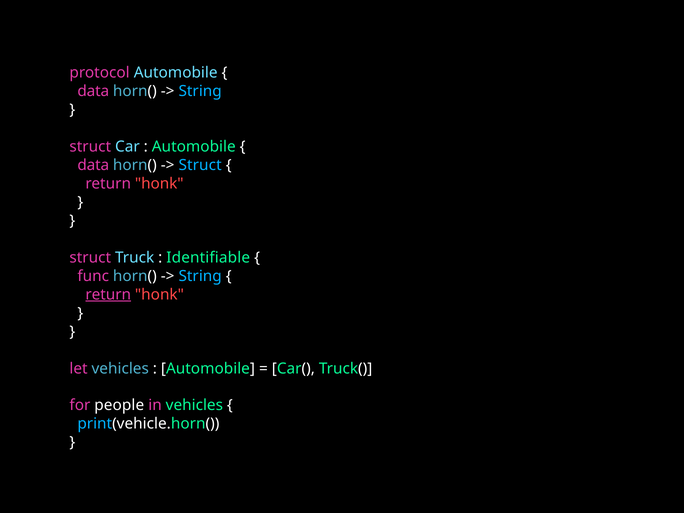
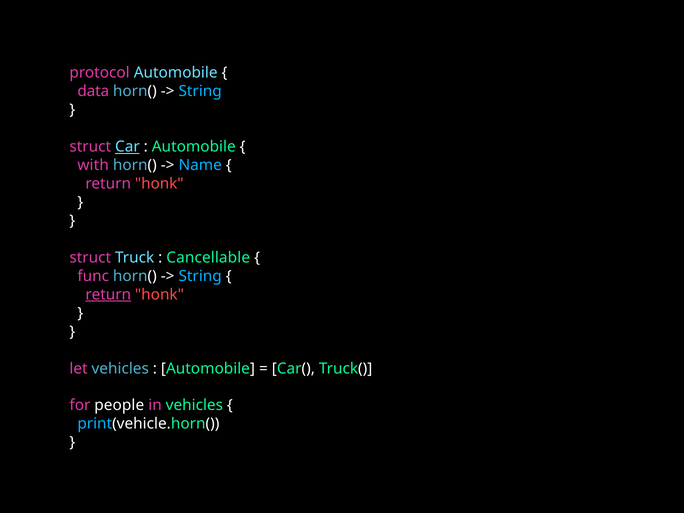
Car underline: none -> present (127, 147)
data: data -> with (93, 165)
Struct: Struct -> Name (200, 165)
Identifiable: Identifiable -> Cancellable (208, 258)
